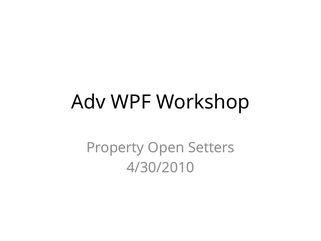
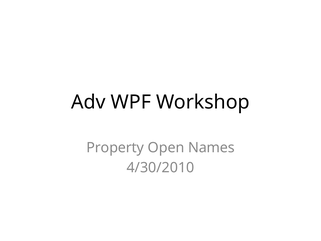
Setters: Setters -> Names (211, 148)
